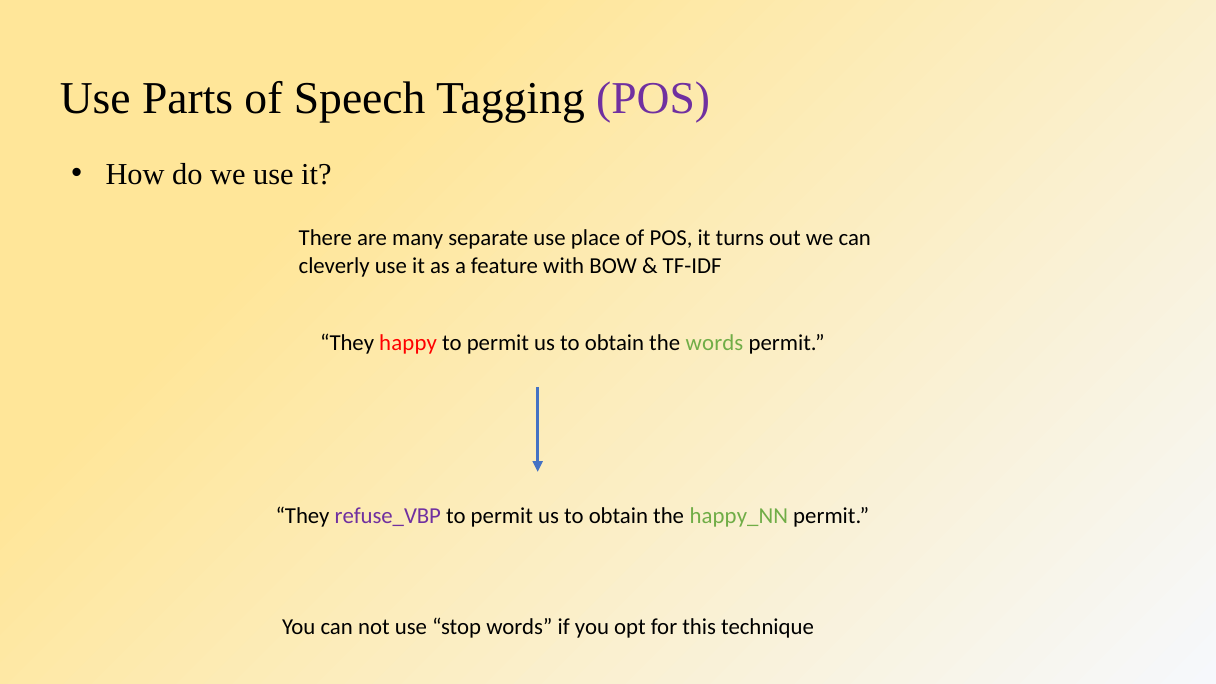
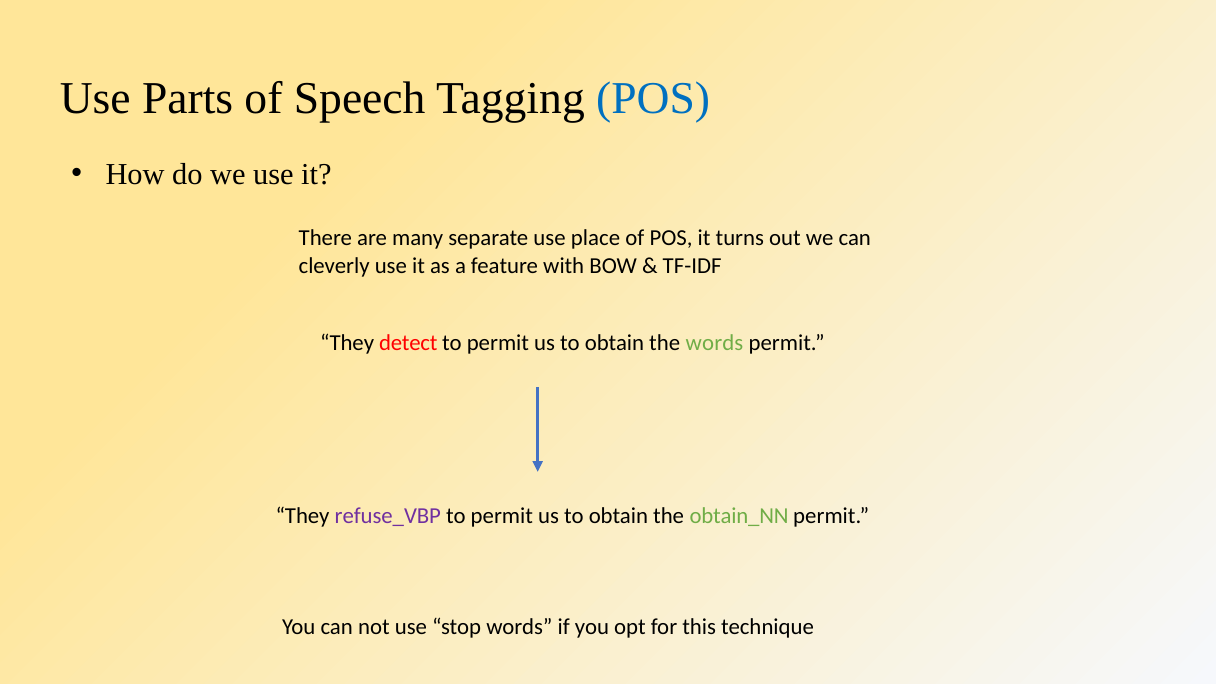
POS colour: purple -> blue (653, 98)
happy: happy -> detect (408, 343)
happy_NN: happy_NN -> obtain_NN (739, 516)
